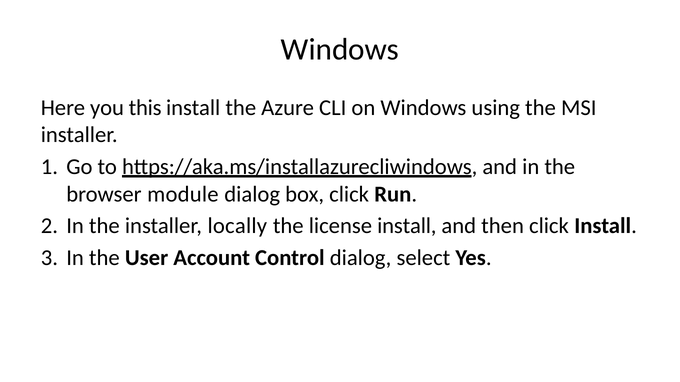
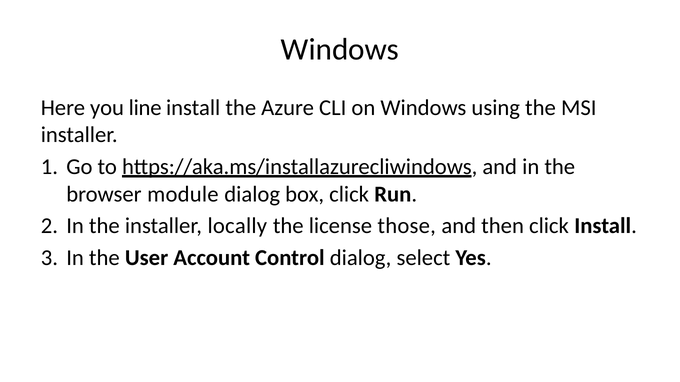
this: this -> line (145, 108)
license install: install -> those (407, 226)
